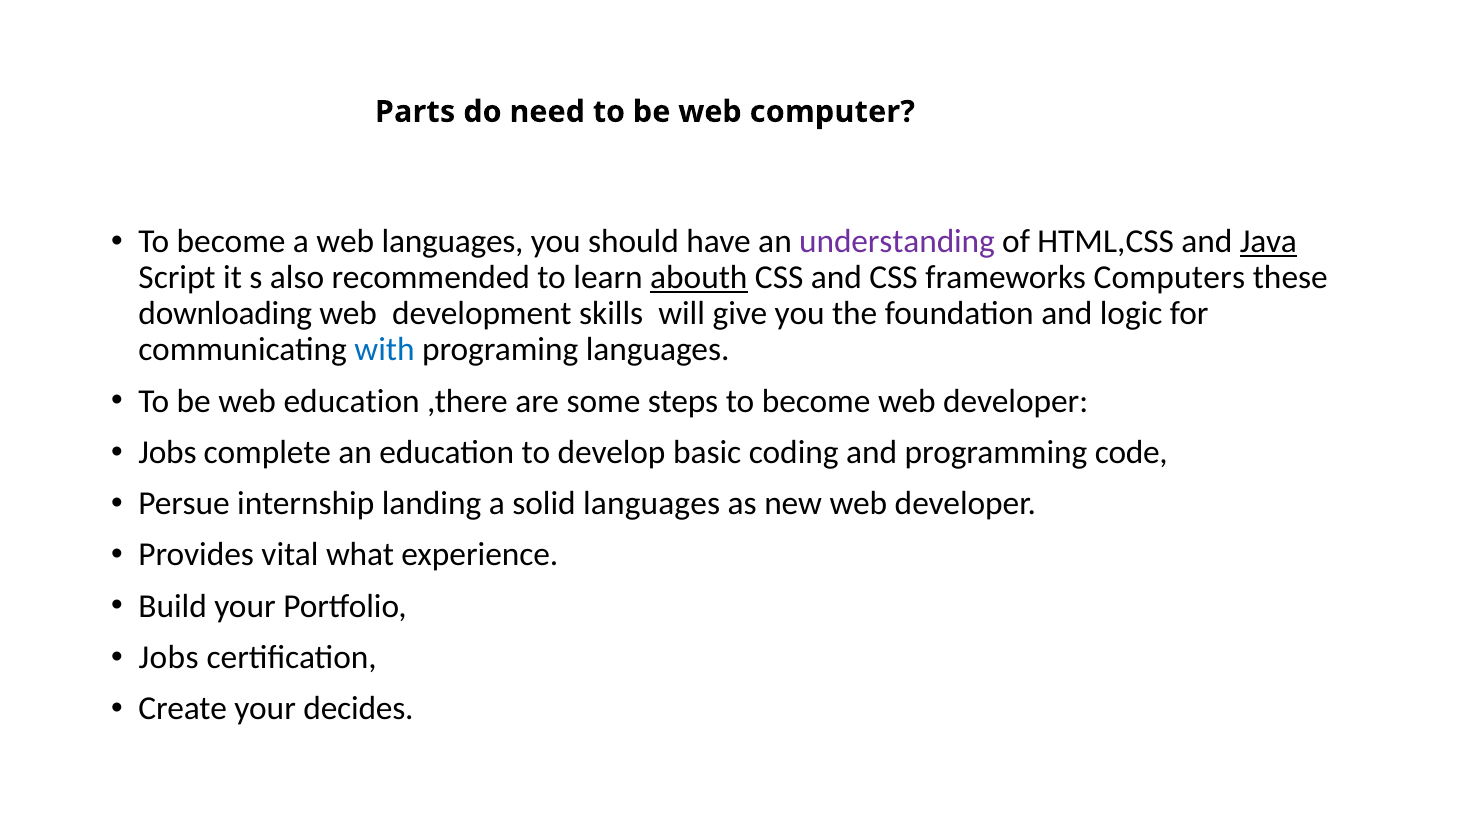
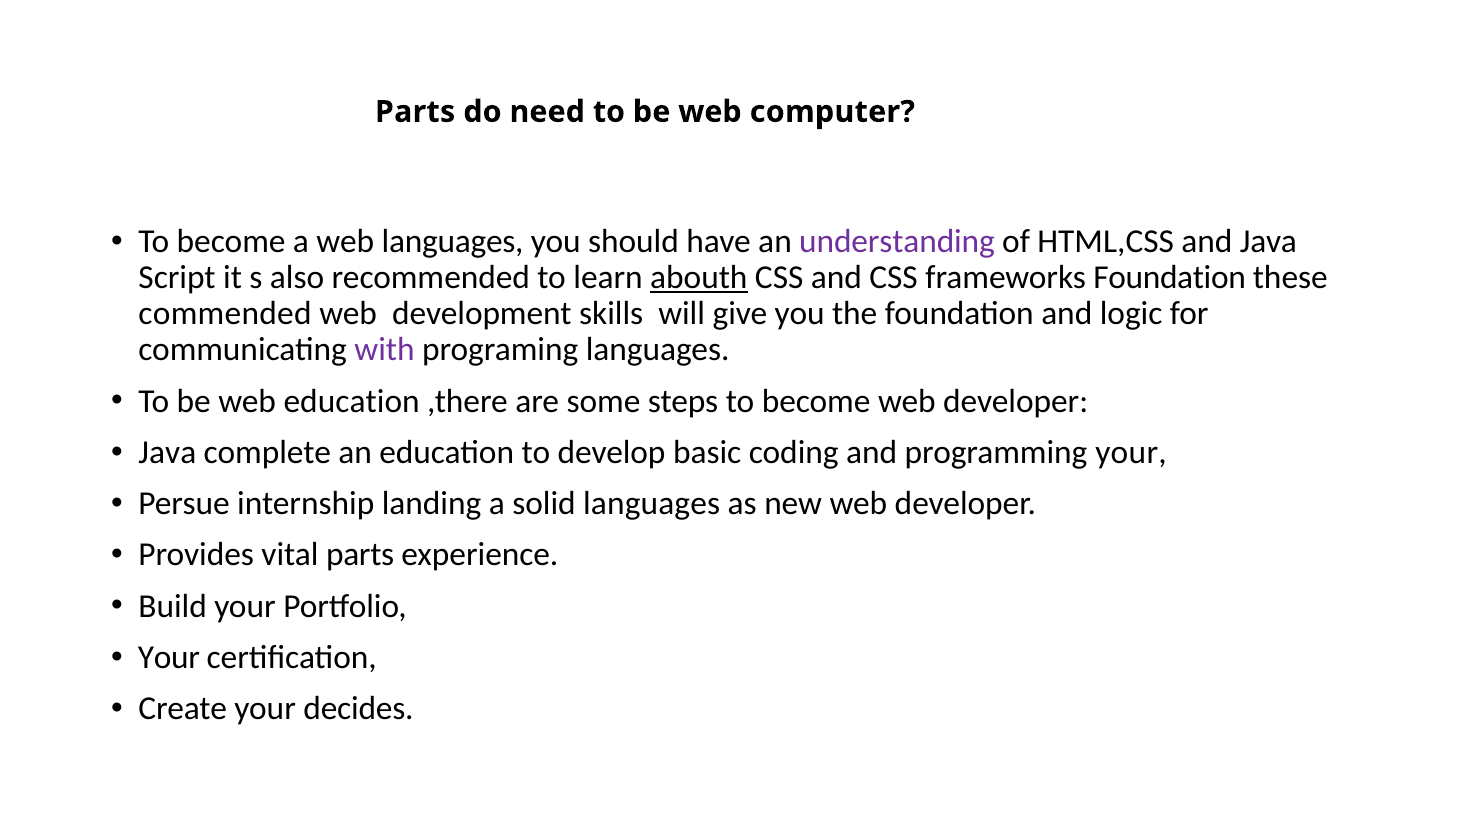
Java underline: present -> none (1268, 242)
frameworks Computers: Computers -> Foundation (1170, 278)
downloading: downloading -> commended (225, 314)
with colour: blue -> purple (385, 350)
Jobs: Jobs -> Java (167, 452)
programming code: code -> your (1131, 452)
vital what: what -> parts (360, 555)
Jobs: Jobs -> Your (169, 657)
